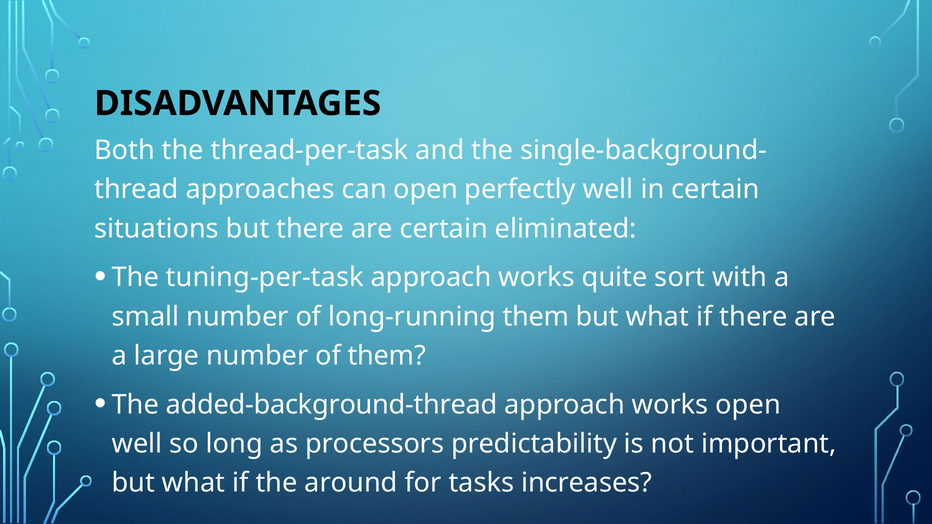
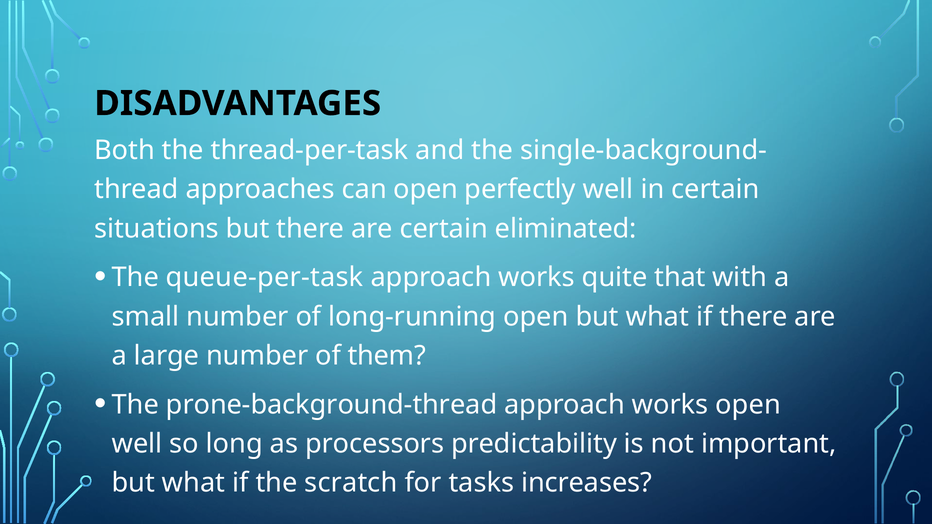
tuning-per-task: tuning-per-task -> queue-per-task (265, 278)
sort: sort -> that (680, 278)
long-running them: them -> open (536, 317)
added-background-thread: added-background-thread -> prone-background-thread (332, 405)
around: around -> scratch (351, 483)
